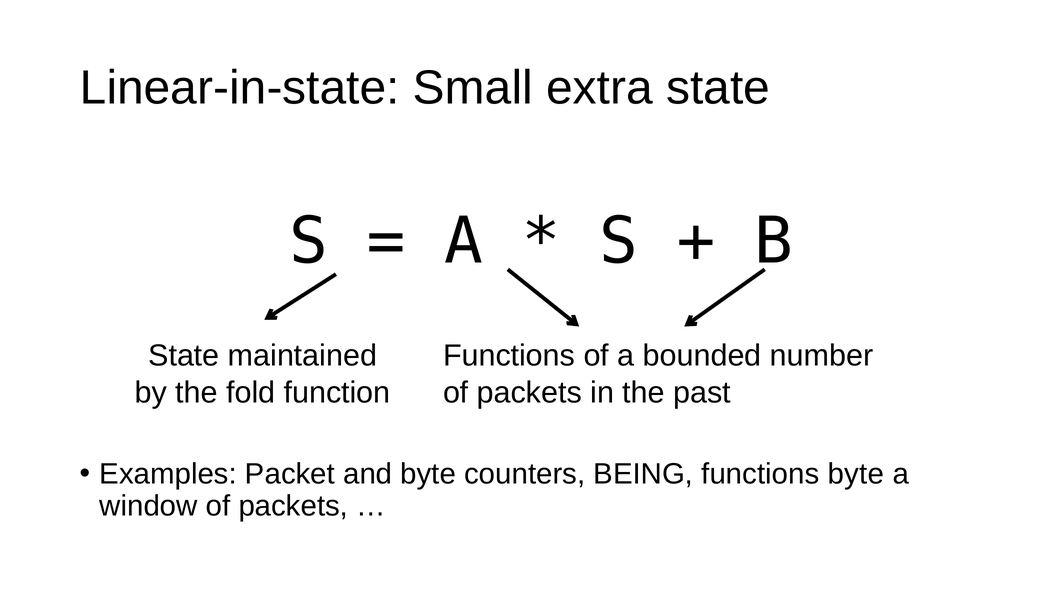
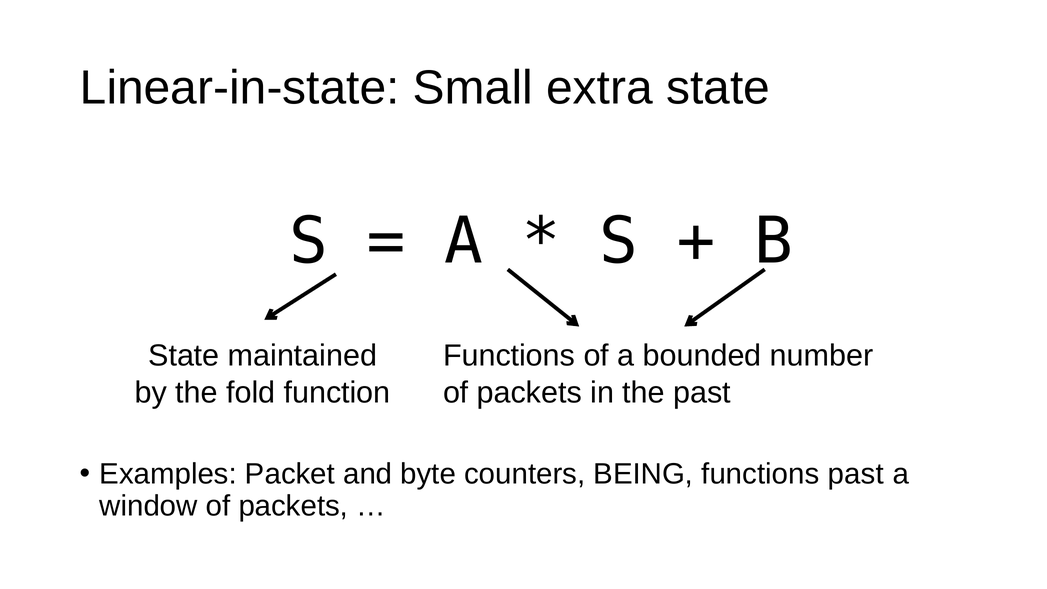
functions byte: byte -> past (856, 474)
